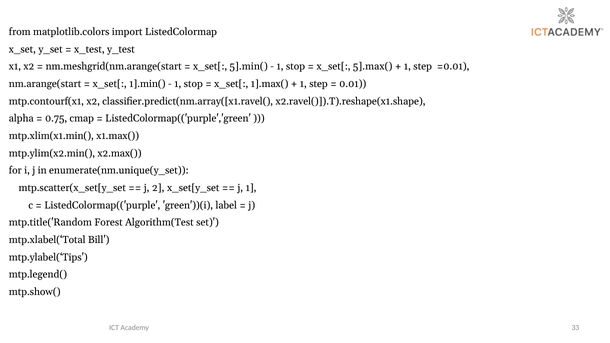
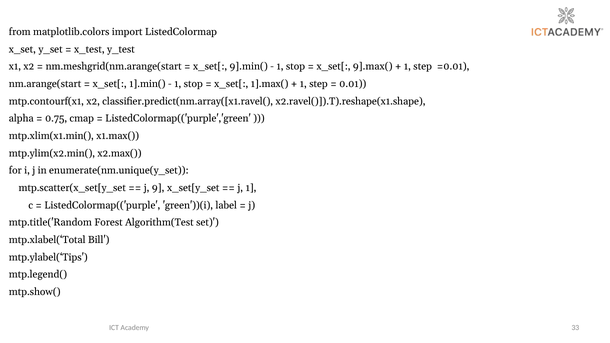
5].min(: 5].min( -> 9].min( (249, 67)
5].max(: 5].max( -> 9].max( (373, 67)
2: 2 -> 9 (158, 188)
